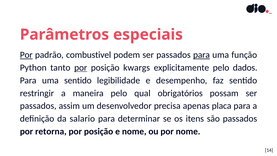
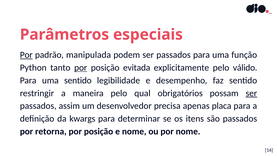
combustivel: combustivel -> manipulada (89, 55)
para underline: present -> none (201, 55)
kwargs: kwargs -> evitada (137, 68)
dados: dados -> válido (245, 68)
ser underline: none -> present (251, 93)
salario: salario -> kwargs (82, 119)
